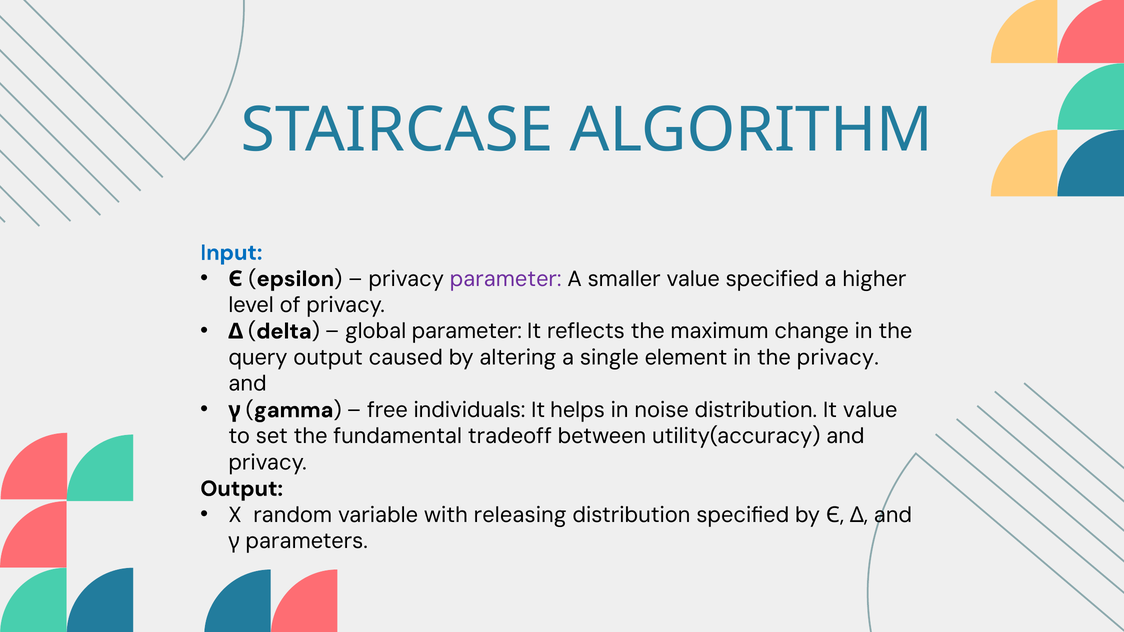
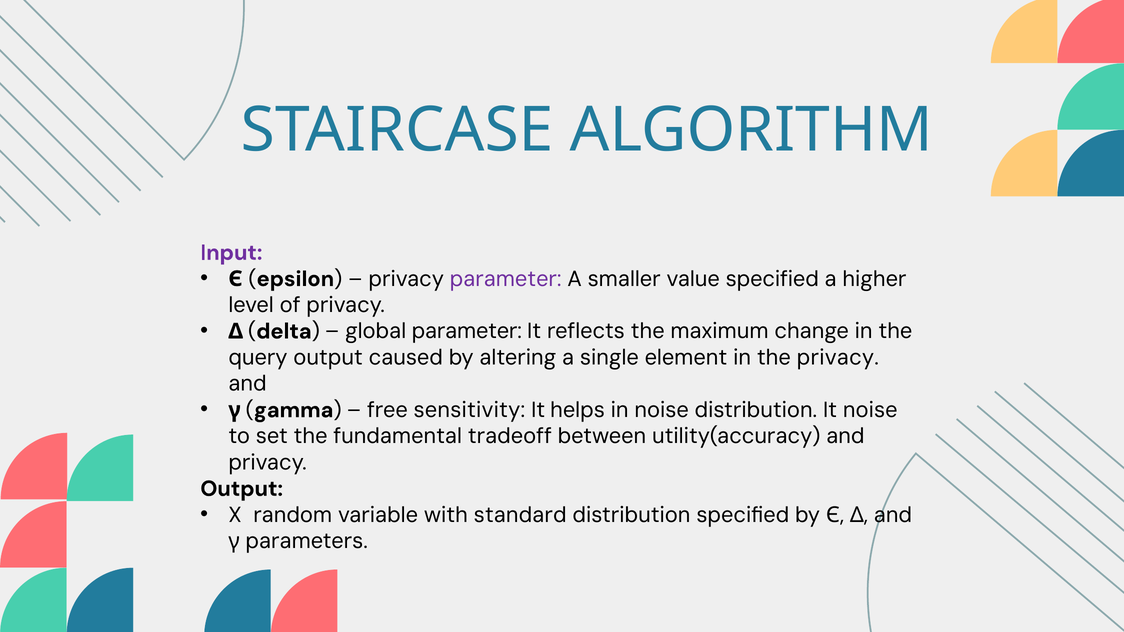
Input colour: blue -> purple (231, 253)
individuals: individuals -> sensitivity (469, 410)
It value: value -> noise (870, 410)
releasing: releasing -> standard (520, 515)
